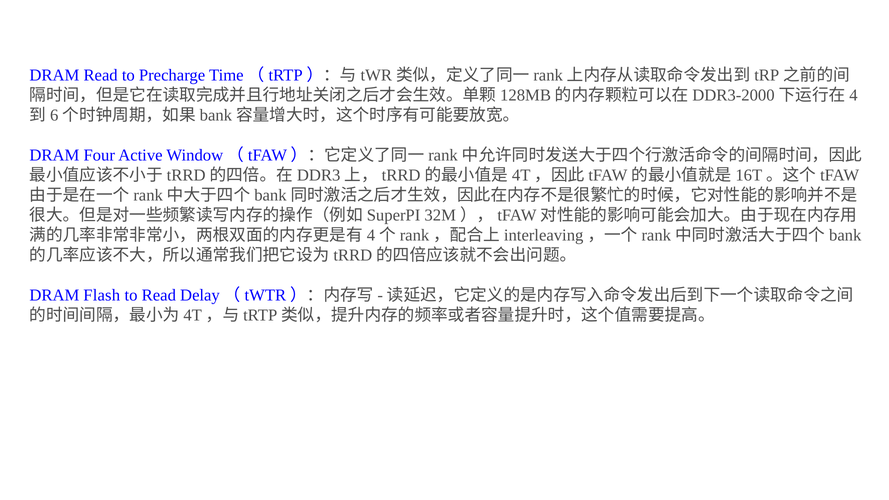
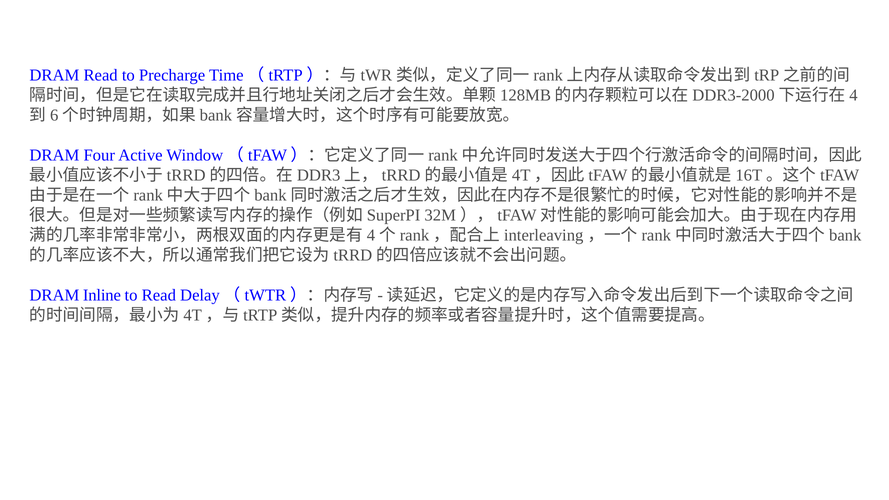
Flash: Flash -> Inline (102, 295)
